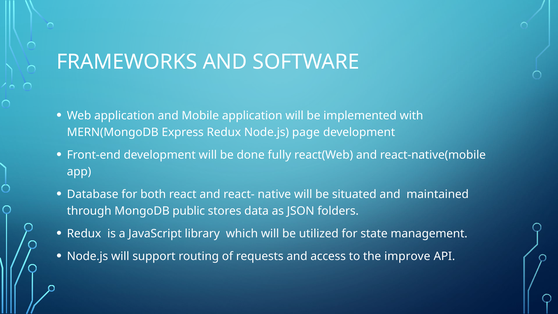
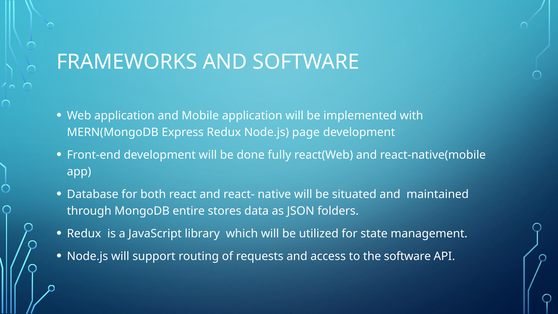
public: public -> entire (189, 211)
the improve: improve -> software (407, 256)
